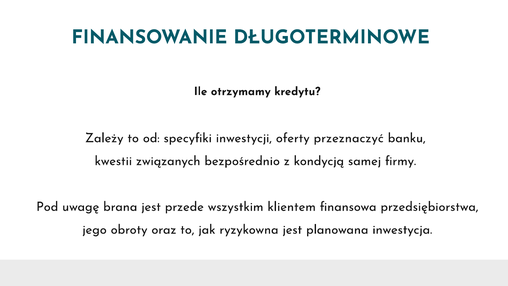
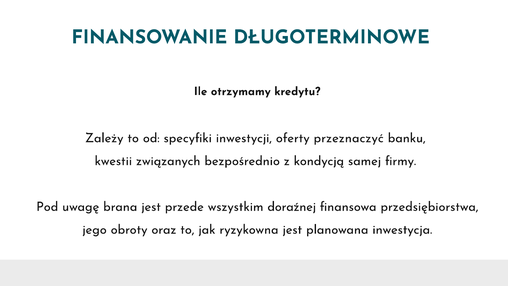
klientem: klientem -> doraźnej (292, 206)
